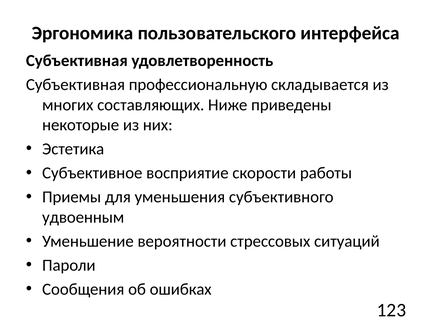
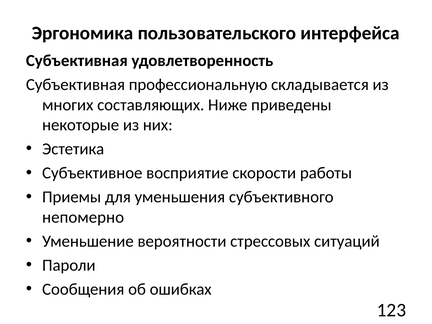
удвоенным: удвоенным -> непомерно (83, 217)
